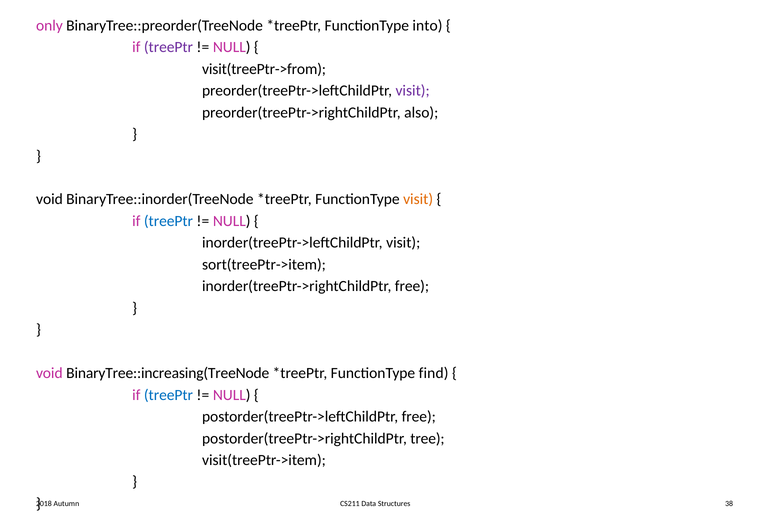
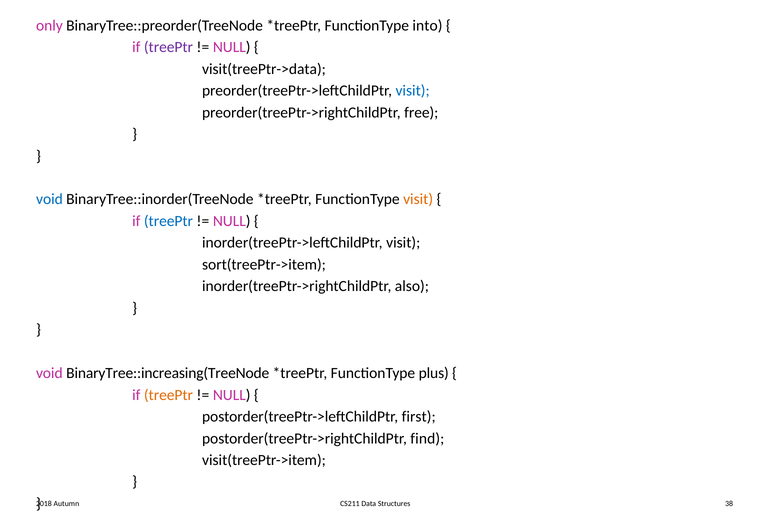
visit(treePtr->from: visit(treePtr->from -> visit(treePtr->data (264, 69)
visit colour: purple -> blue (413, 91)
also: also -> free (421, 112)
void colour: black -> blue (49, 199)
inorder(treePtr->rightChildPtr free: free -> also (412, 286)
find: find -> plus (434, 373)
treePtr colour: blue -> orange (168, 395)
postorder(treePtr->leftChildPtr free: free -> first (419, 417)
tree: tree -> find (427, 438)
